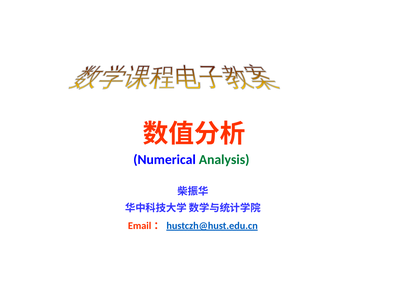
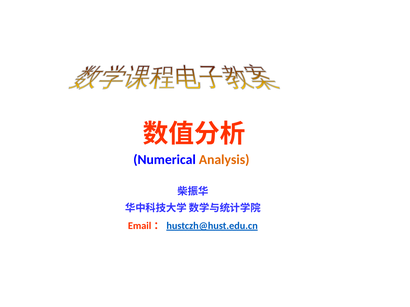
Analysis colour: green -> orange (224, 160)
